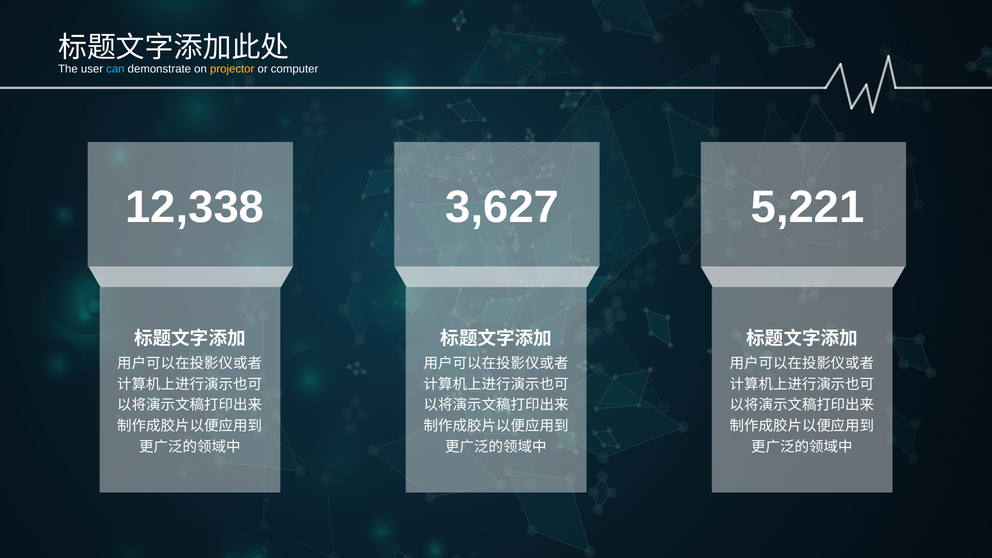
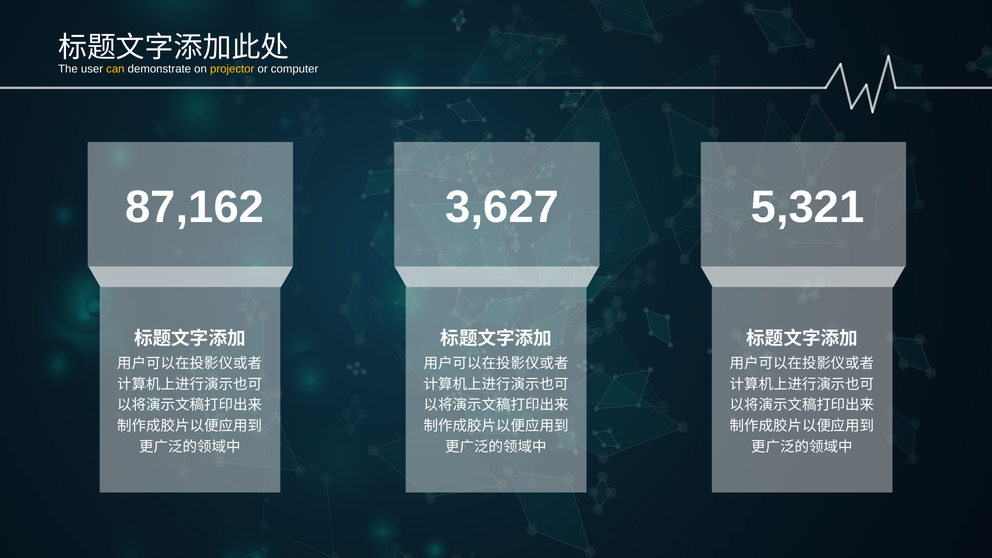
can colour: light blue -> yellow (115, 69)
12,338: 12,338 -> 87,162 (195, 207)
5,221: 5,221 -> 5,321 (808, 207)
